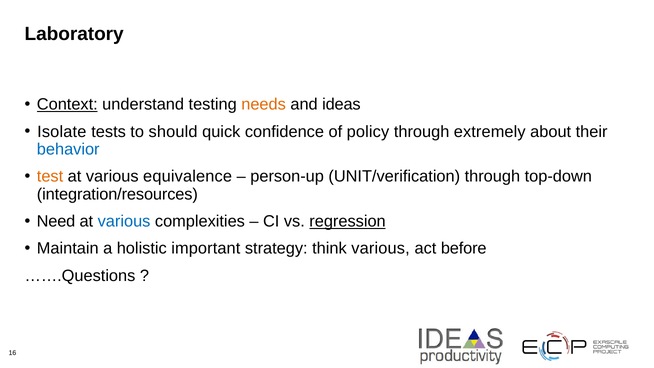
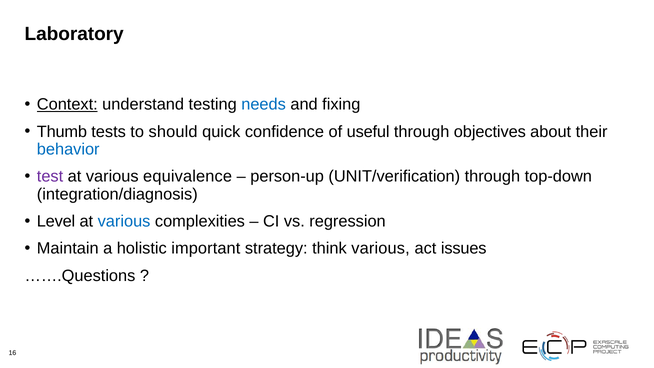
needs colour: orange -> blue (264, 104)
ideas: ideas -> fixing (341, 104)
Isolate: Isolate -> Thumb (62, 132)
policy: policy -> useful (368, 132)
extremely: extremely -> objectives (490, 132)
test colour: orange -> purple (50, 176)
integration/resources: integration/resources -> integration/diagnosis (117, 194)
Need: Need -> Level (56, 221)
regression underline: present -> none (348, 221)
before: before -> issues (464, 249)
